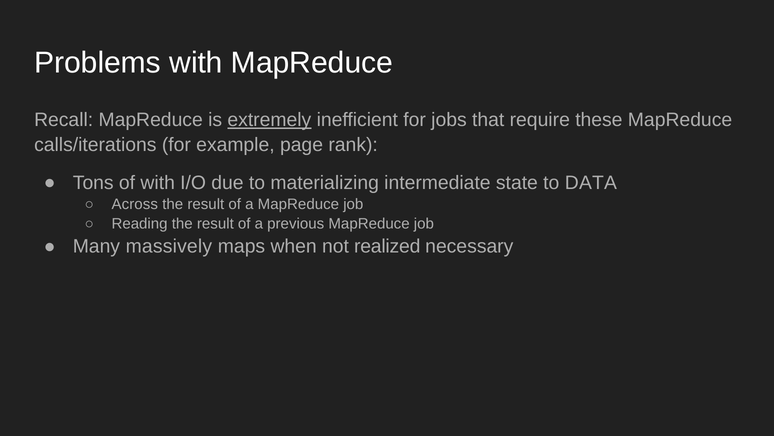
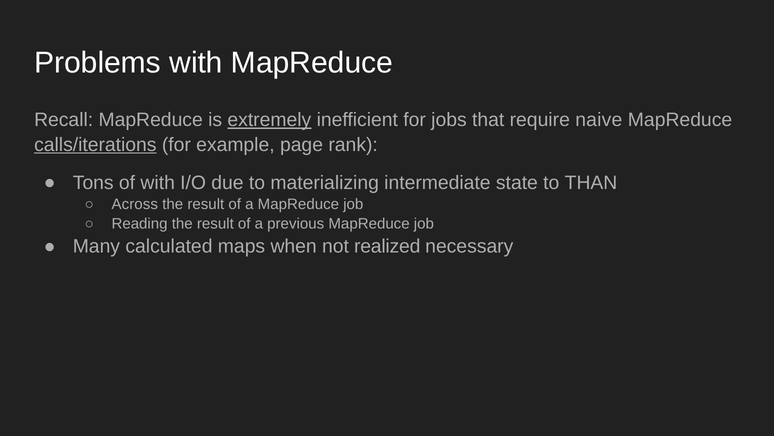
these: these -> naive (599, 120)
calls/iterations underline: none -> present (95, 145)
DATA: DATA -> THAN (591, 182)
massively: massively -> calculated (169, 246)
